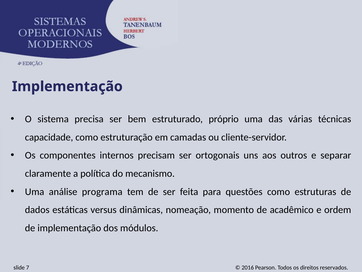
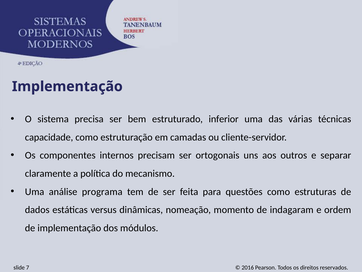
próprio: próprio -> inferior (224, 119)
acadêmico: acadêmico -> indagaram (292, 209)
